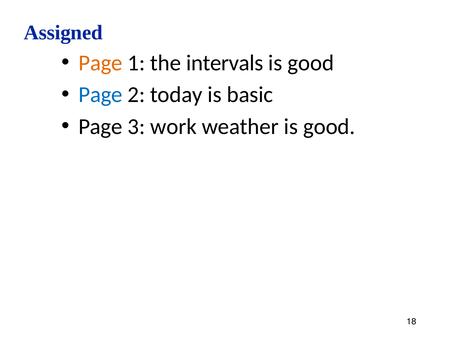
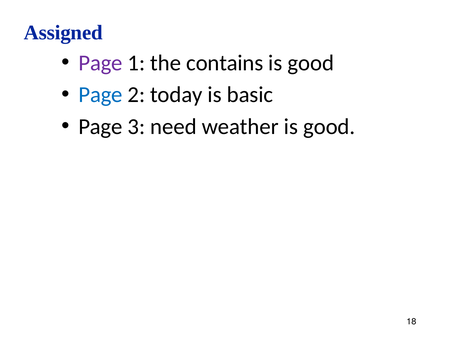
Page colour: orange -> purple (101, 63)
intervals: intervals -> contains (225, 63)
work: work -> need (174, 127)
